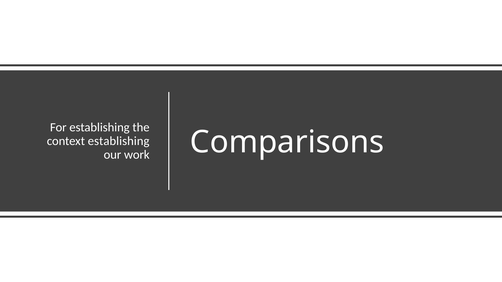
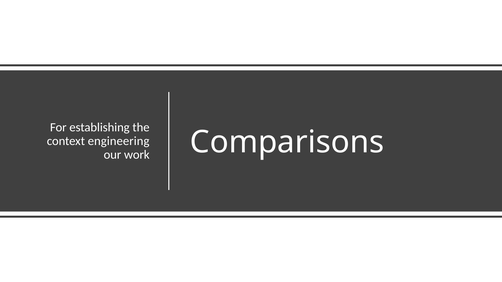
context establishing: establishing -> engineering (119, 141)
